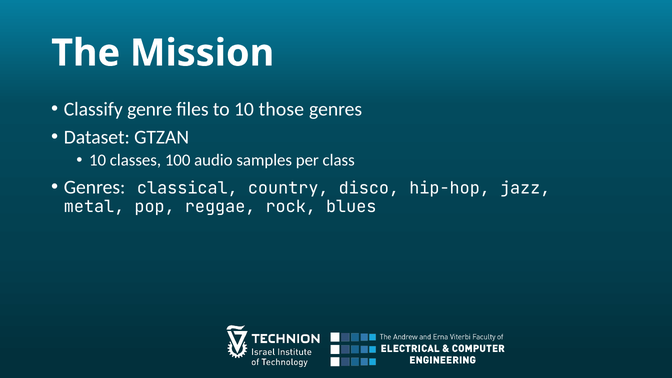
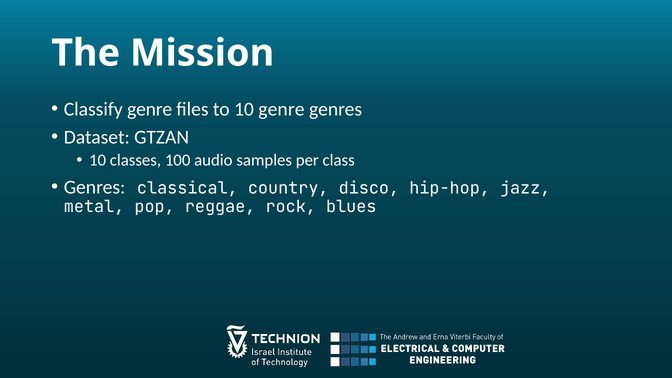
10 those: those -> genre (281, 109)
